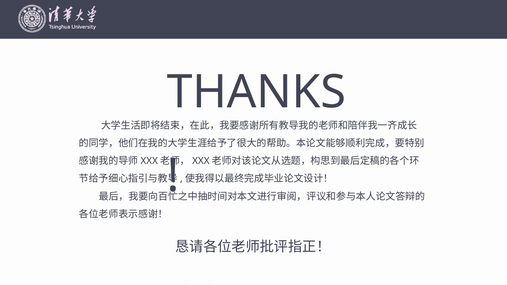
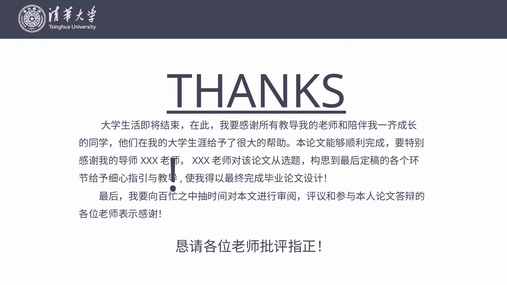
THANKS underline: none -> present (256, 92)
